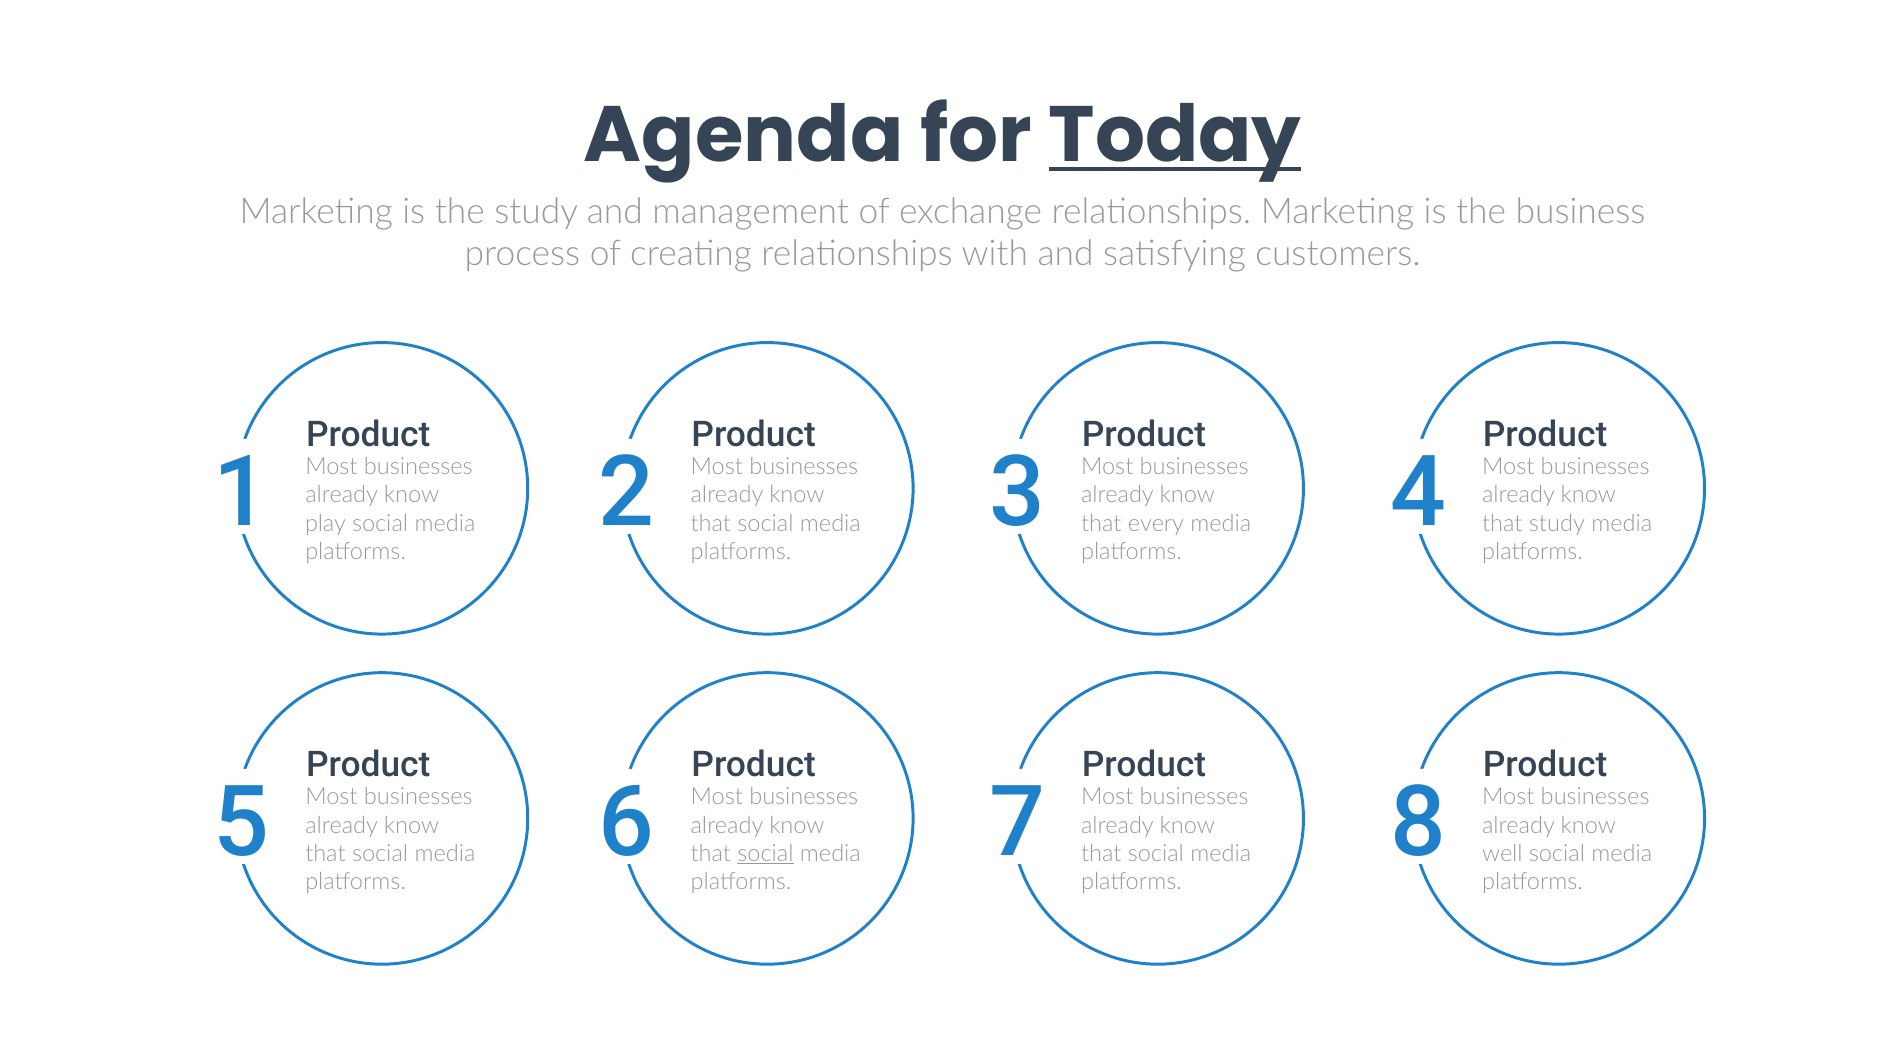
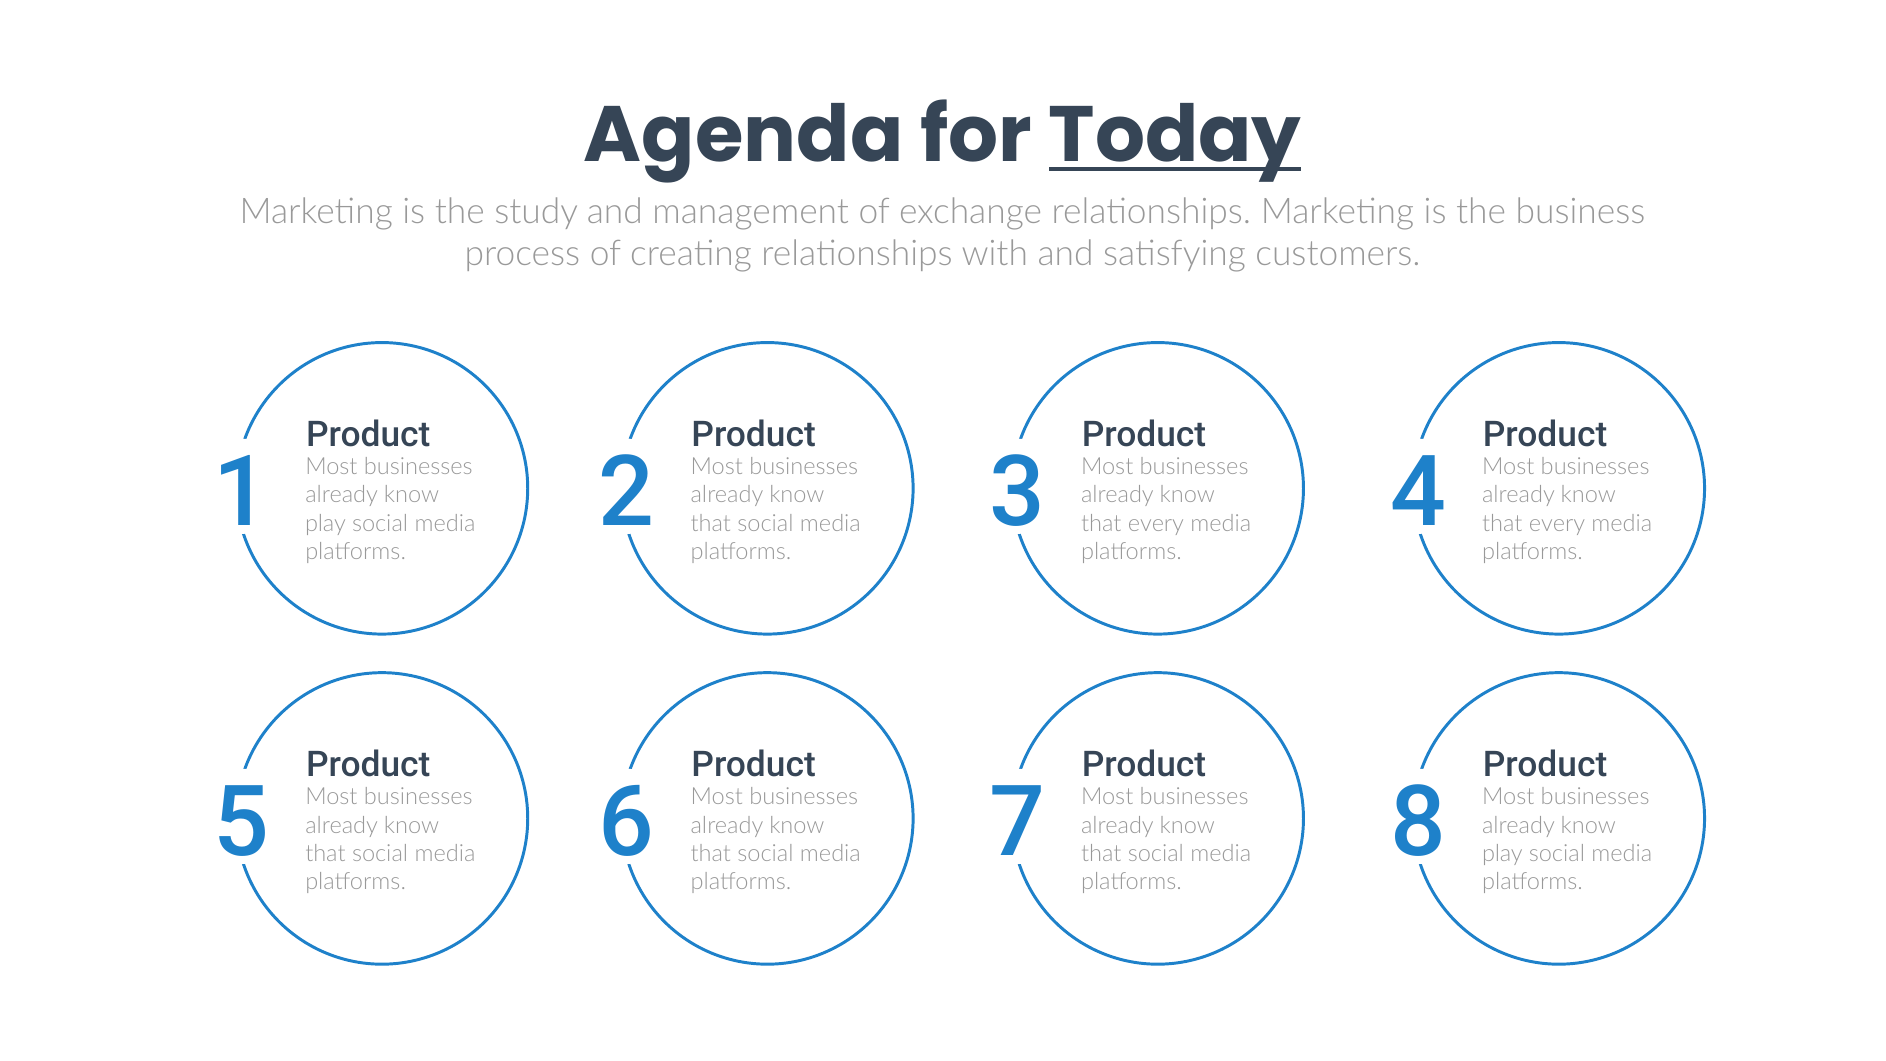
study: study -> every (1557, 524)
social underline: present -> none (766, 854)
well: well -> play (1502, 854)
